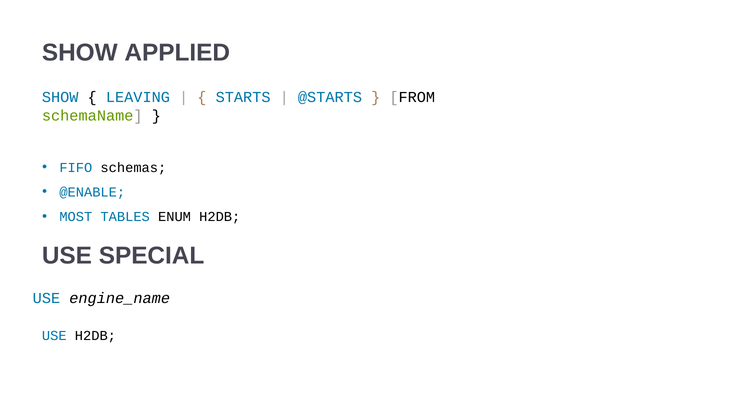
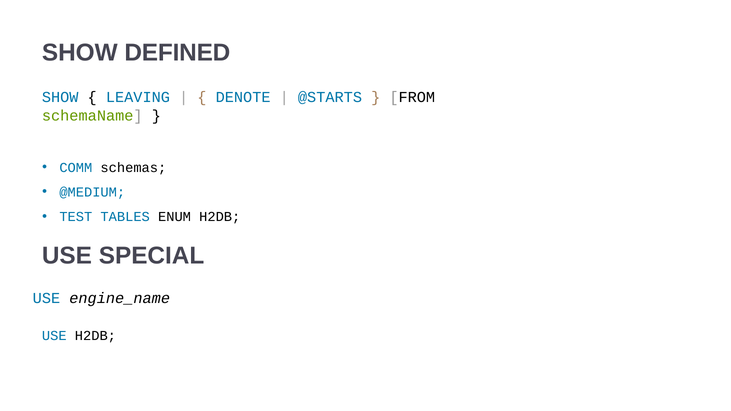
APPLIED: APPLIED -> DEFINED (177, 53)
STARTS: STARTS -> DENOTE (243, 97)
FIFO: FIFO -> COMM (76, 168)
@ENABLE: @ENABLE -> @MEDIUM (92, 192)
MOST: MOST -> TEST (76, 217)
